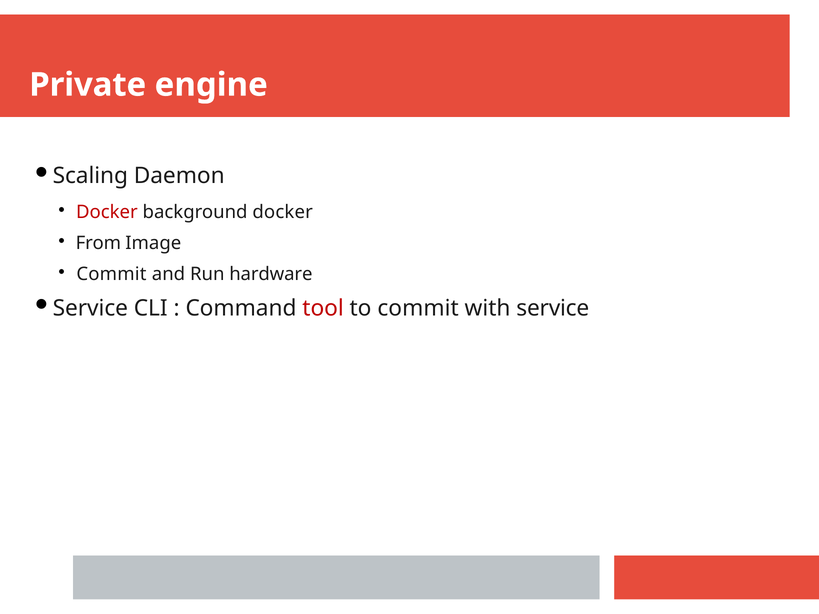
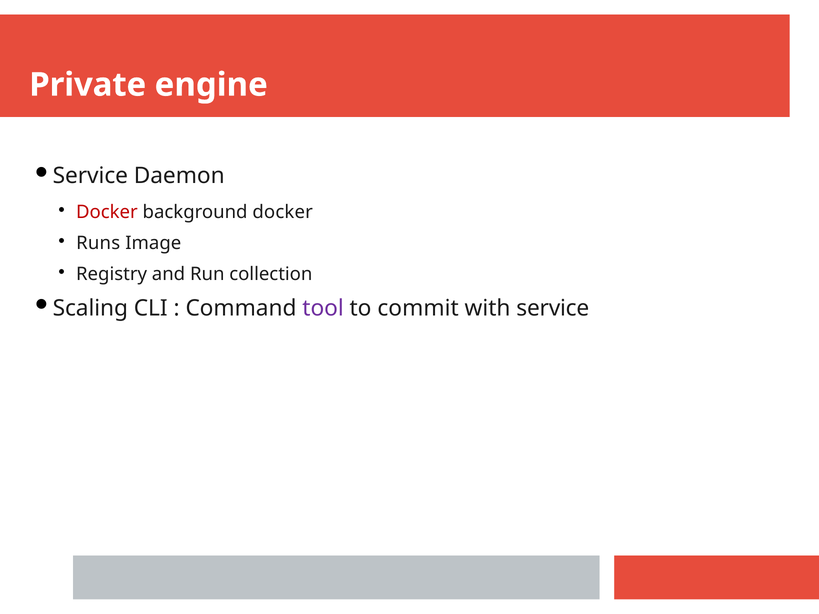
Scaling: Scaling -> Service (90, 176)
From: From -> Runs (98, 243)
Commit: Commit -> Registry (112, 274)
hardware: hardware -> collection (271, 274)
Service: Service -> Scaling (90, 308)
tool colour: red -> purple (323, 308)
